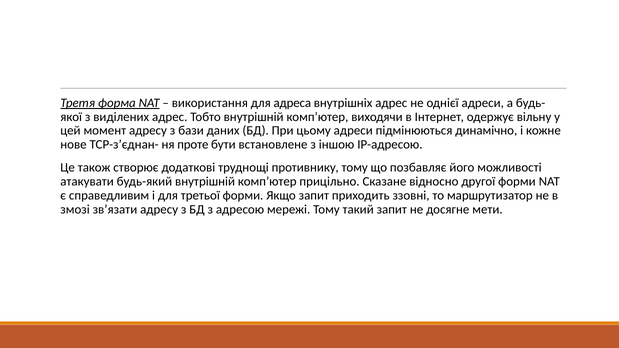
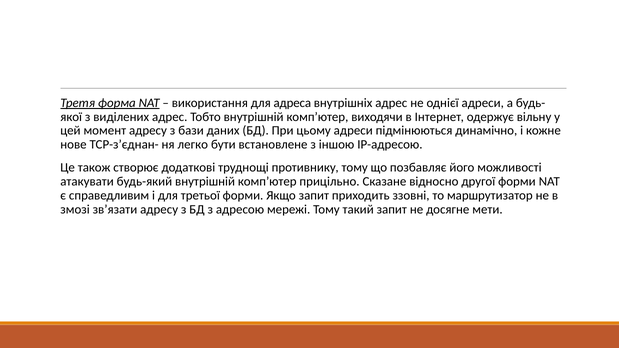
проте: проте -> легко (193, 145)
